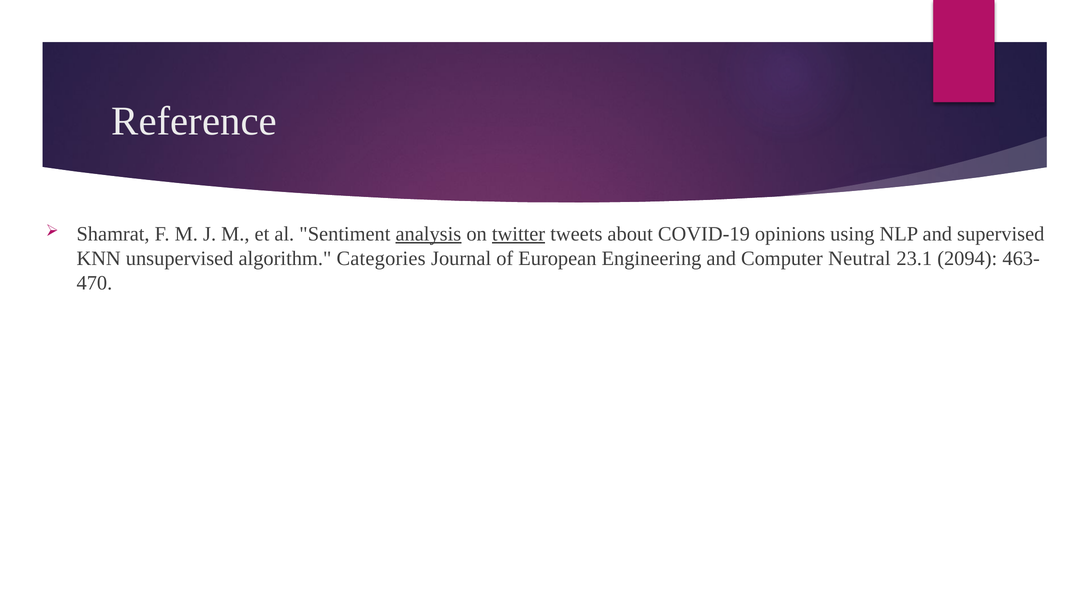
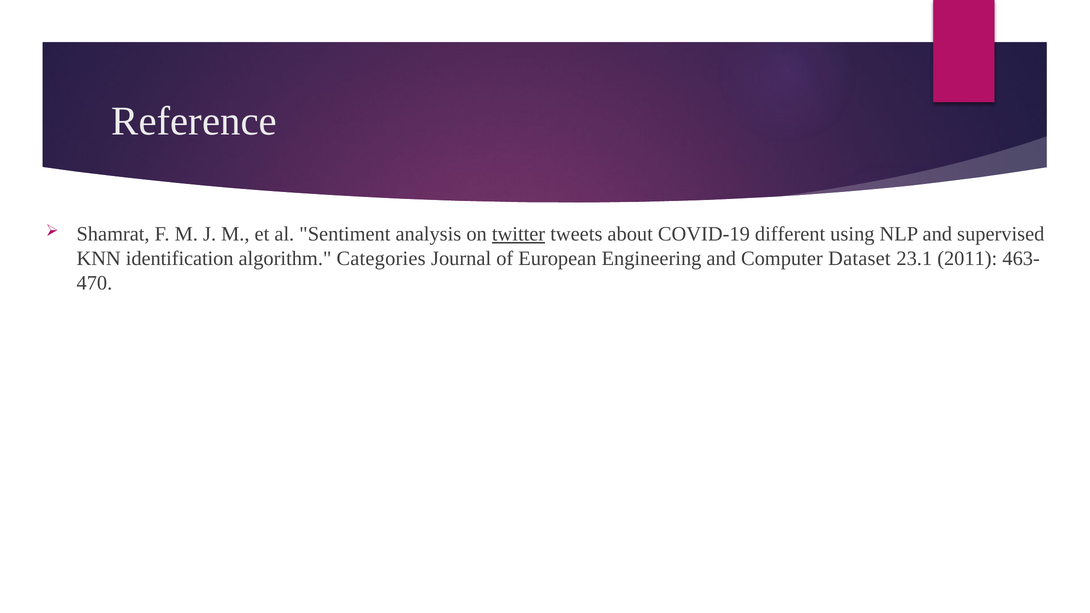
analysis underline: present -> none (428, 234)
opinions: opinions -> different (790, 234)
unsupervised: unsupervised -> identification (180, 258)
Neutral: Neutral -> Dataset (859, 258)
2094: 2094 -> 2011 (967, 258)
